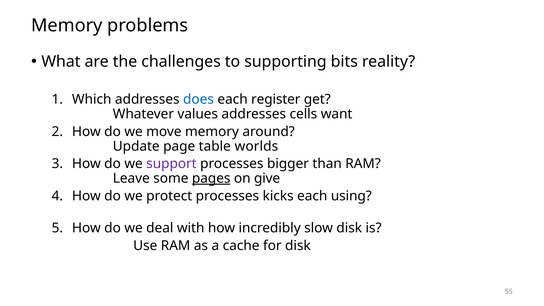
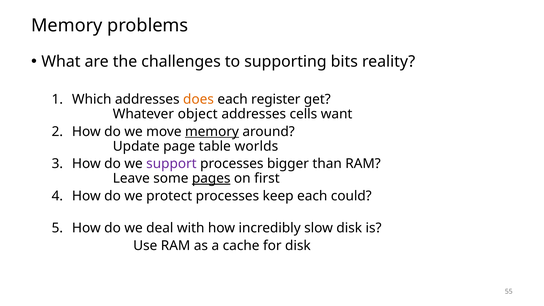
does colour: blue -> orange (198, 99)
values: values -> object (198, 114)
memory underline: none -> present (212, 132)
give: give -> first (267, 178)
kicks: kicks -> keep (278, 196)
using: using -> could (351, 196)
